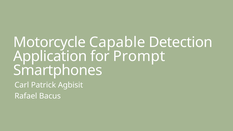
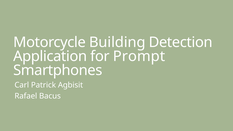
Capable: Capable -> Building (117, 42)
